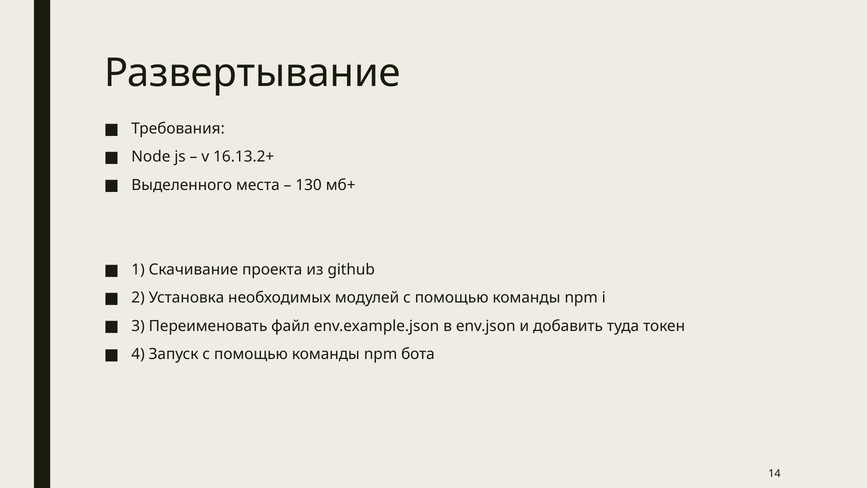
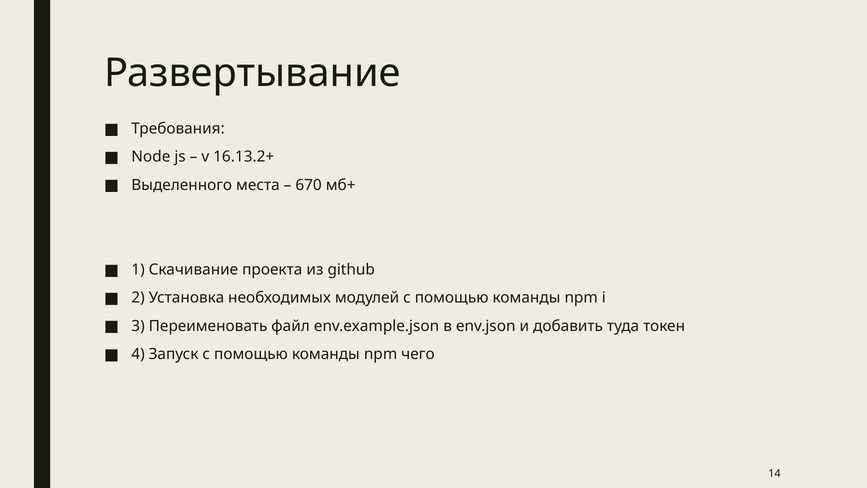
130: 130 -> 670 (309, 185)
бота: бота -> чего (418, 354)
